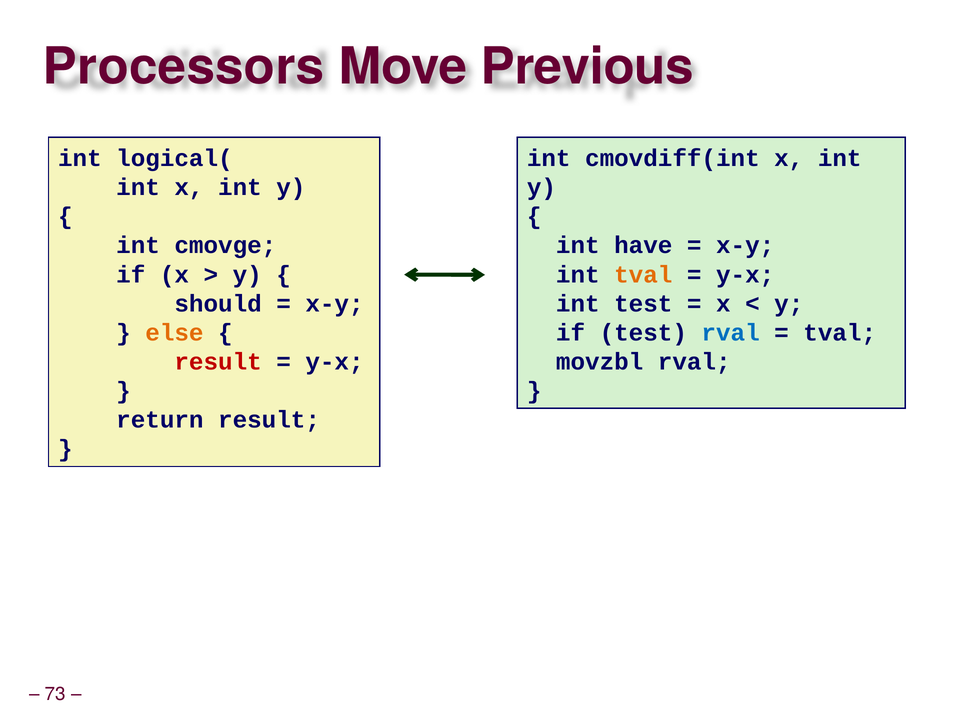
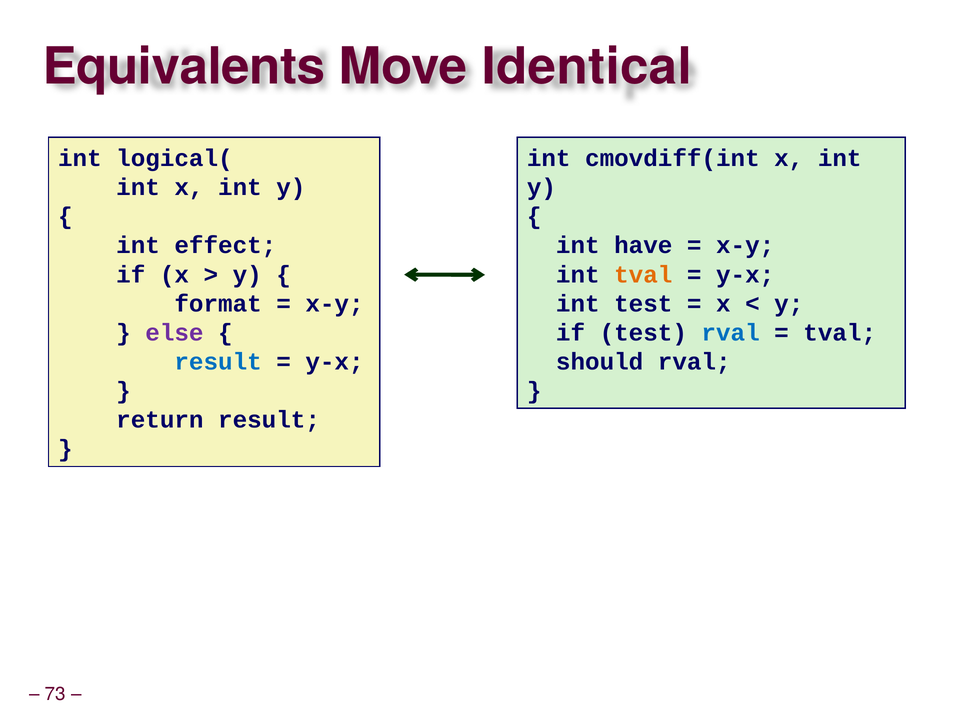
Processors: Processors -> Equivalents (184, 67)
Previous: Previous -> Identical (587, 67)
cmovge: cmovge -> effect (225, 246)
should: should -> format (218, 304)
else colour: orange -> purple (174, 333)
result colour: red -> blue (218, 362)
movzbl: movzbl -> should (600, 362)
